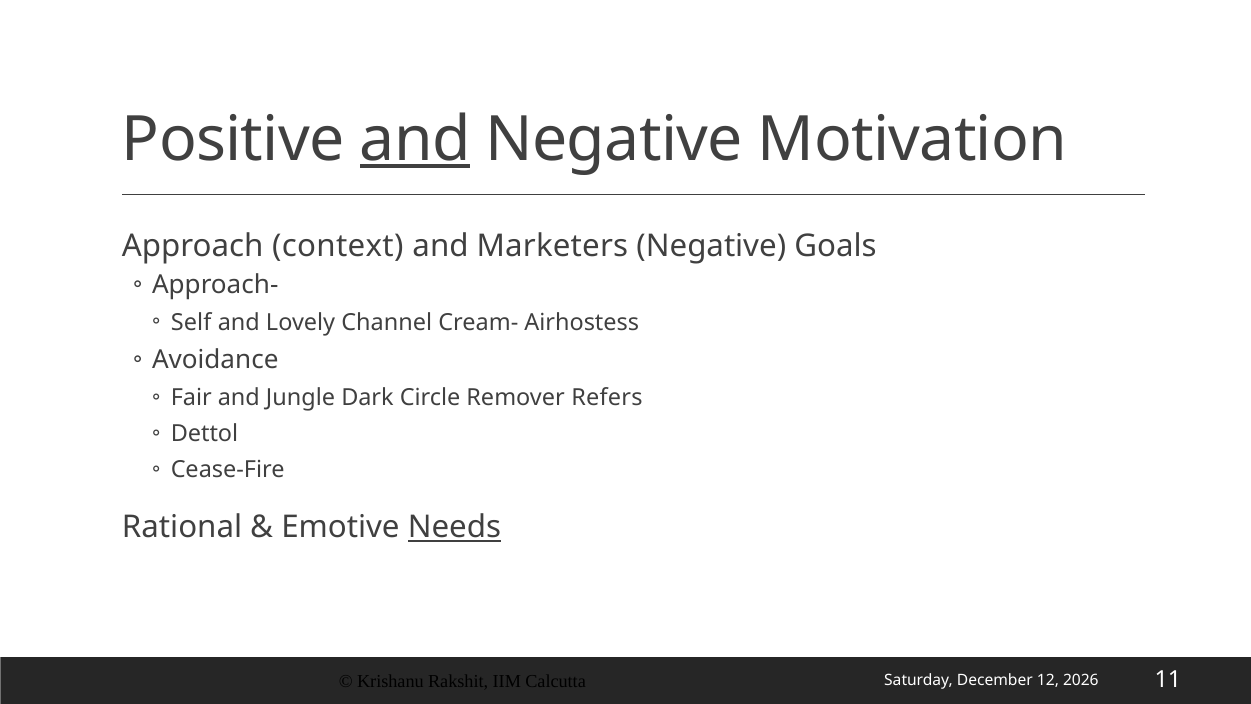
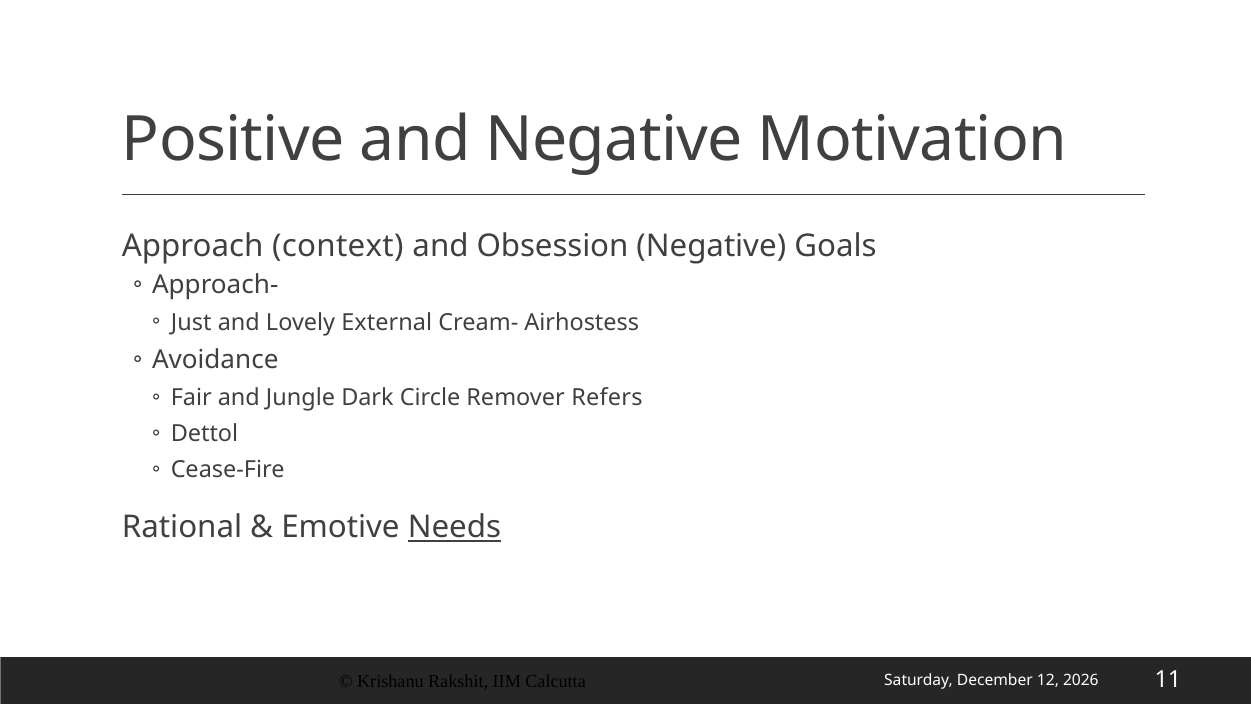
and underline: present -> none (415, 139)
Marketers: Marketers -> Obsession (553, 246)
Self: Self -> Just (191, 322)
Channel: Channel -> External (387, 322)
